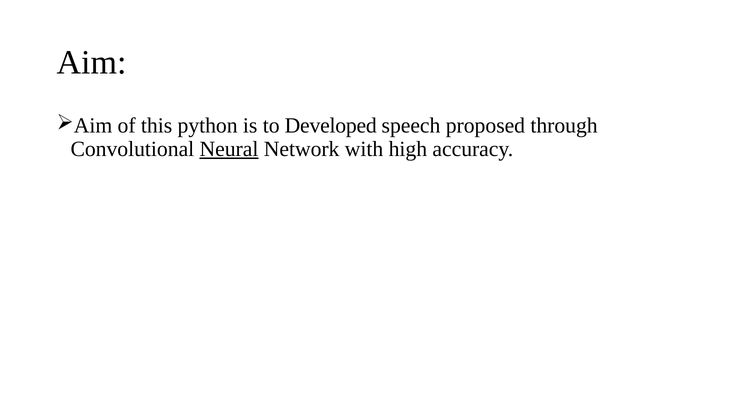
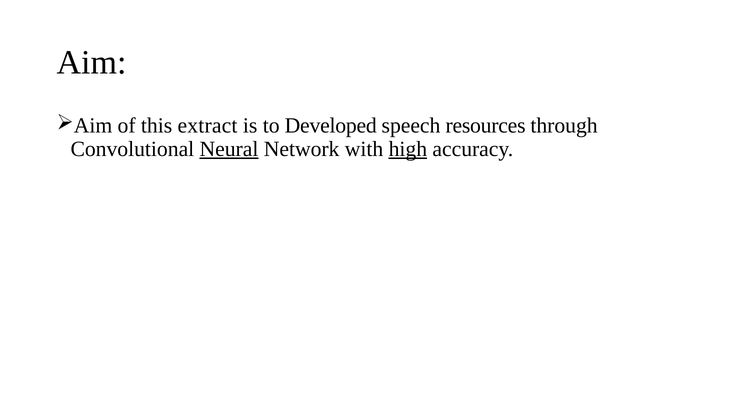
python: python -> extract (208, 126)
proposed: proposed -> resources (486, 126)
high underline: none -> present (408, 149)
